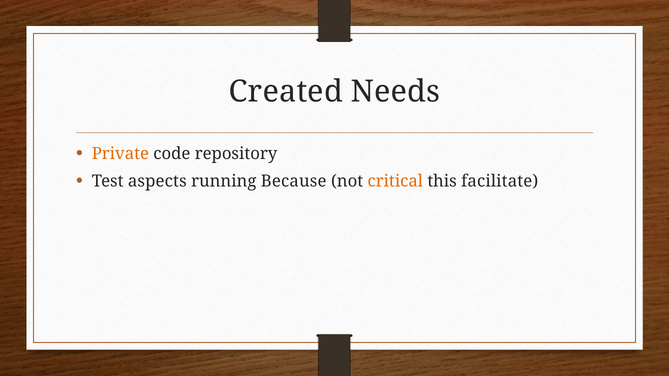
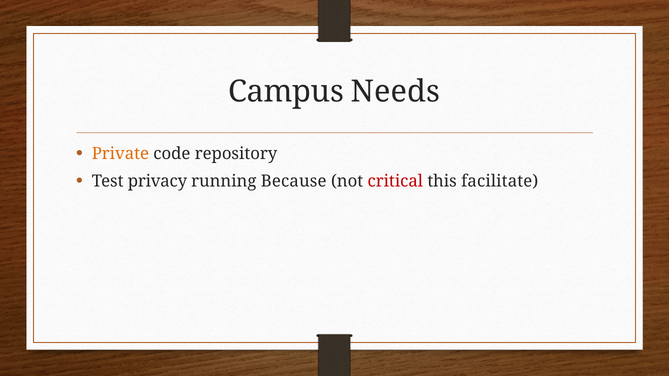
Created: Created -> Campus (286, 92)
aspects: aspects -> privacy (157, 182)
critical colour: orange -> red (395, 182)
